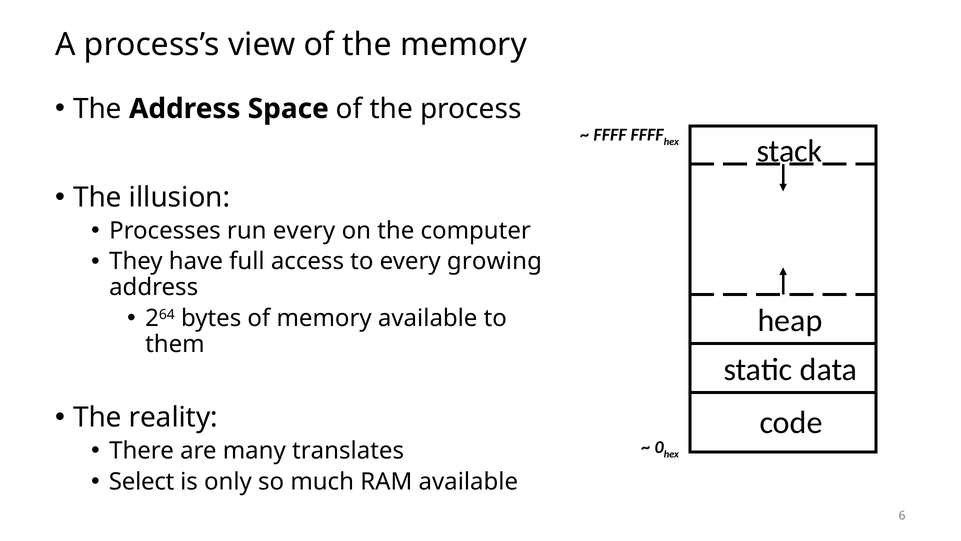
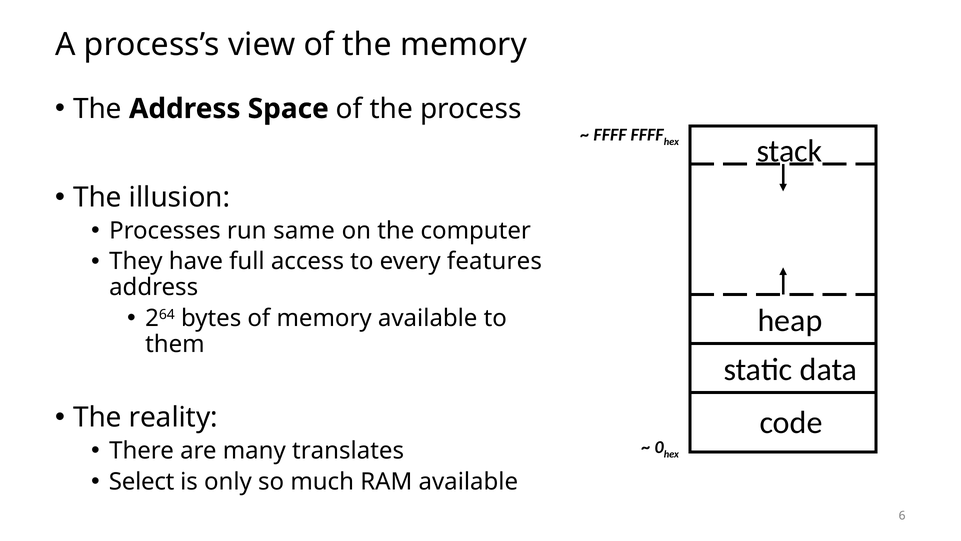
run every: every -> same (304, 230)
growing: growing -> features (494, 261)
